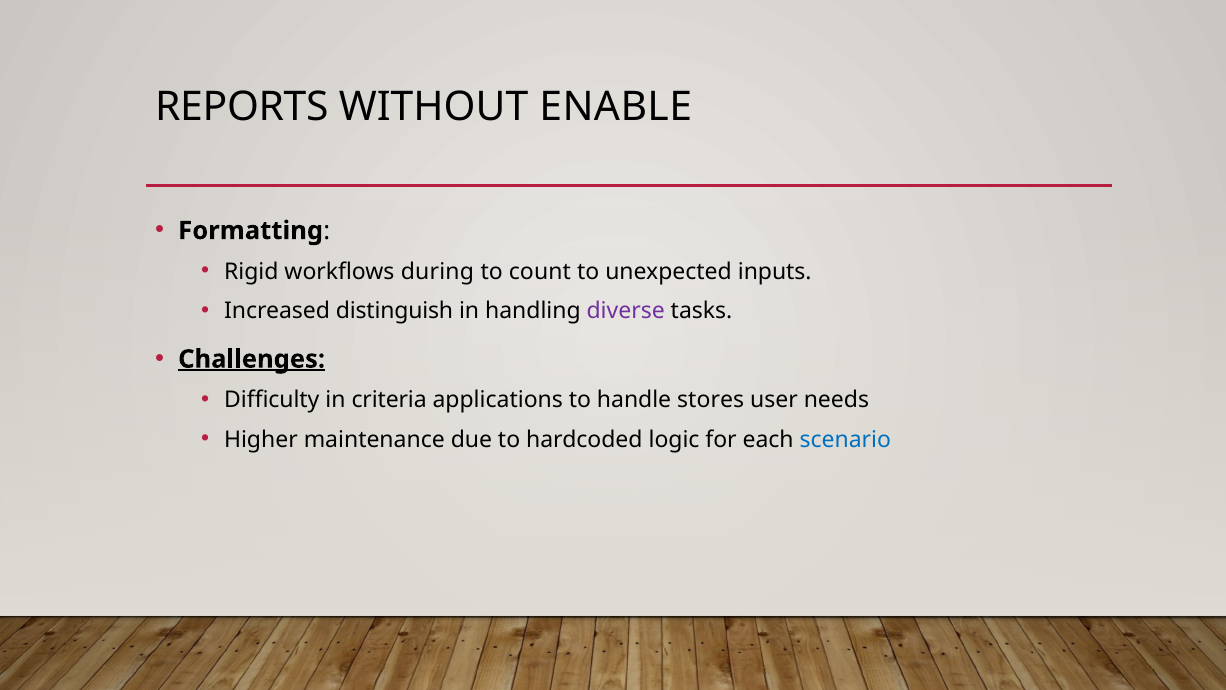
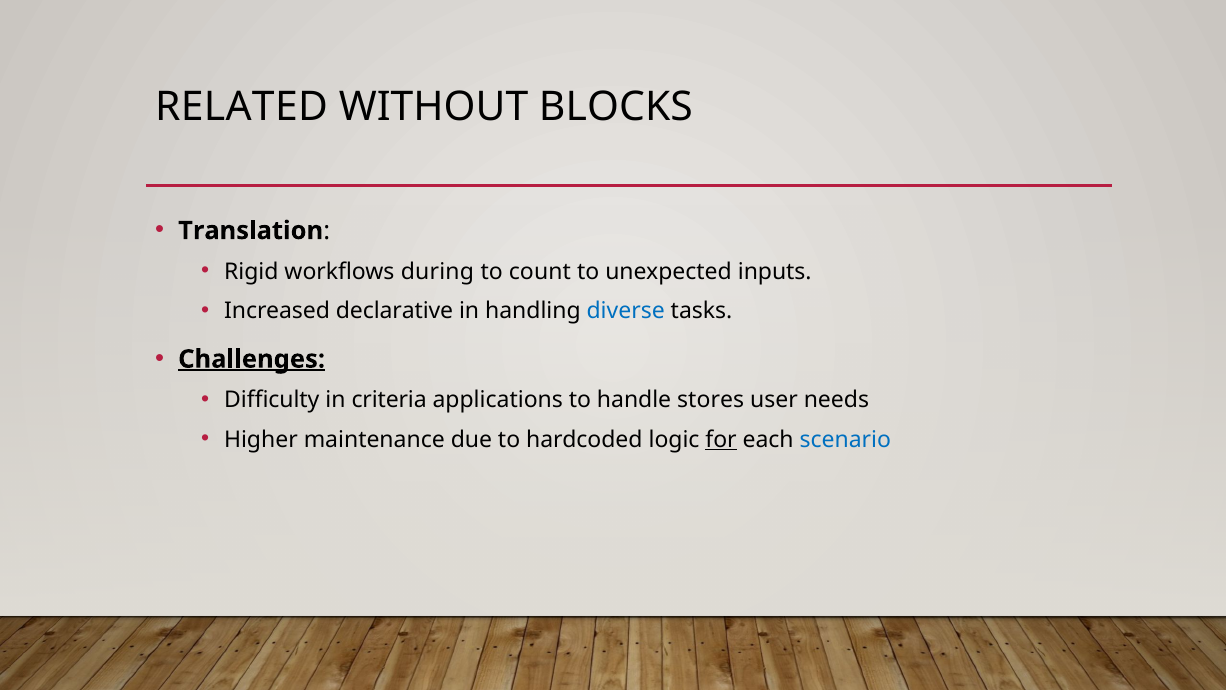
REPORTS: REPORTS -> RELATED (242, 107)
ENABLE: ENABLE -> BLOCKS (616, 107)
Formatting: Formatting -> Translation (251, 231)
distinguish: distinguish -> declarative (395, 311)
diverse colour: purple -> blue (626, 311)
for underline: none -> present (721, 439)
